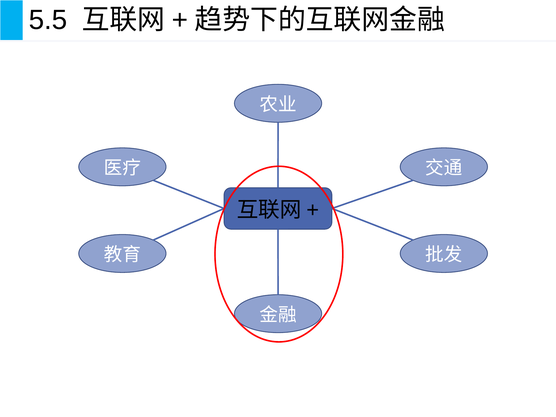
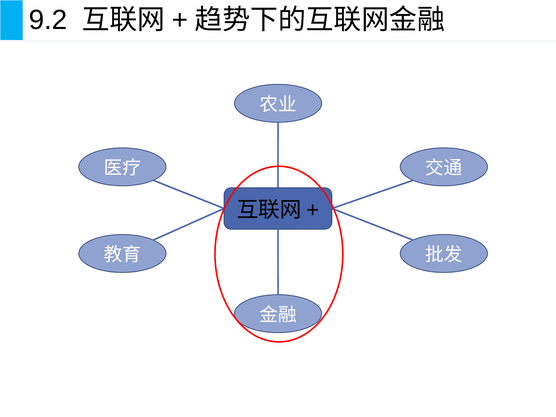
5.5: 5.5 -> 9.2 (48, 20)
